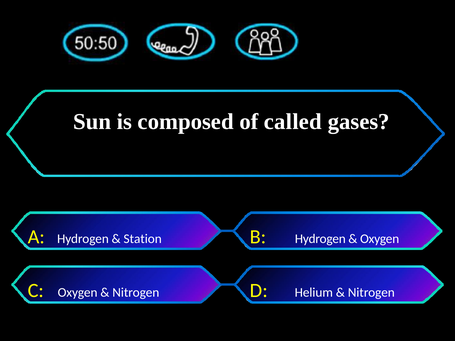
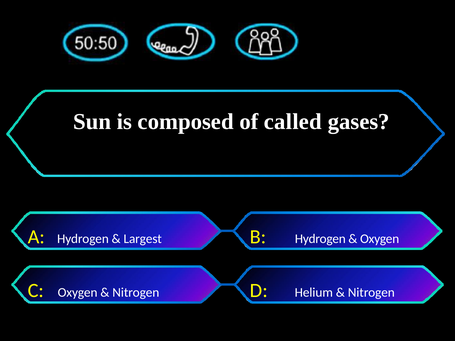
Station: Station -> Largest (143, 239)
